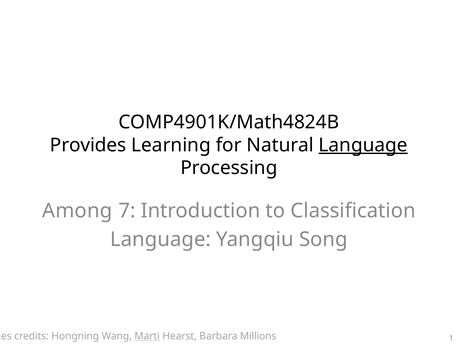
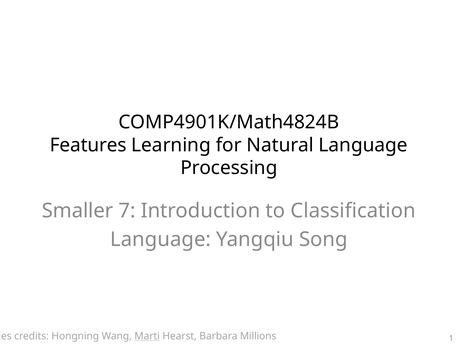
Provides: Provides -> Features (88, 145)
Language underline: present -> none (363, 145)
Among: Among -> Smaller (77, 211)
